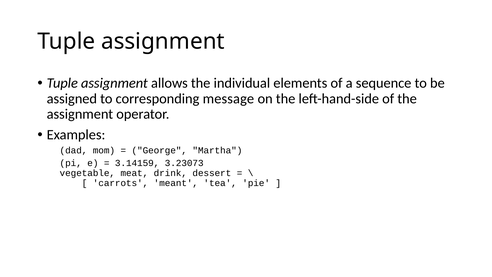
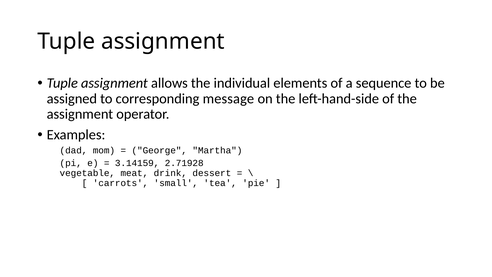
3.23073: 3.23073 -> 2.71928 (184, 163)
meant: meant -> small (176, 183)
